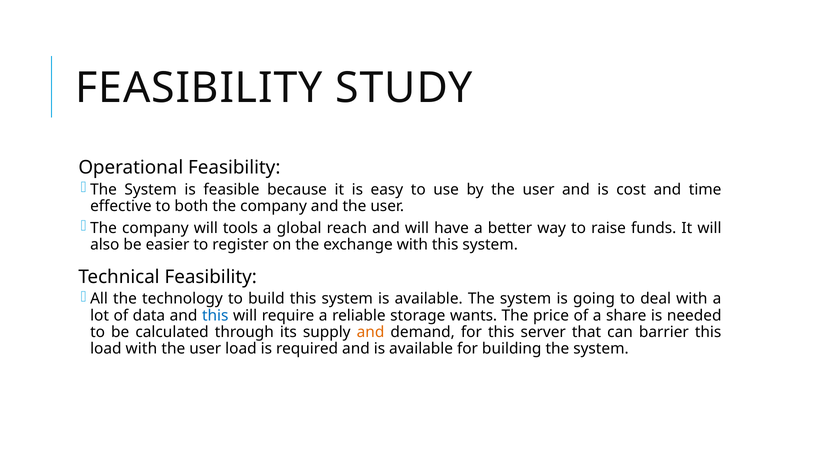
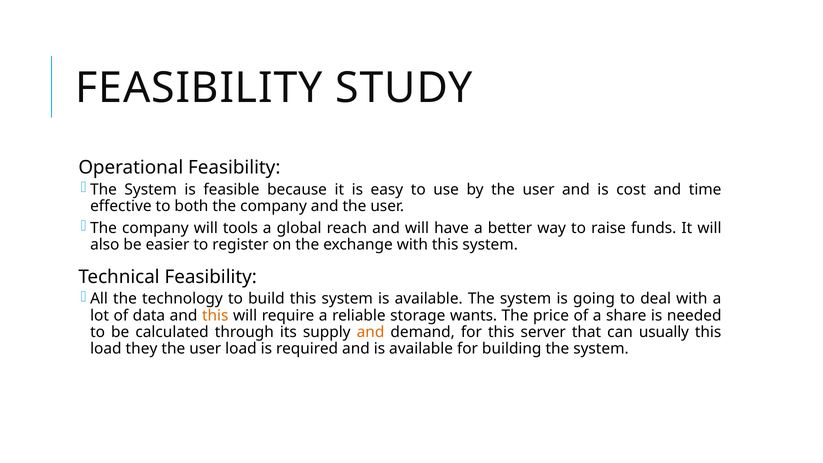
this colour: blue -> orange (215, 315)
barrier: barrier -> usually (664, 332)
load with: with -> they (141, 349)
